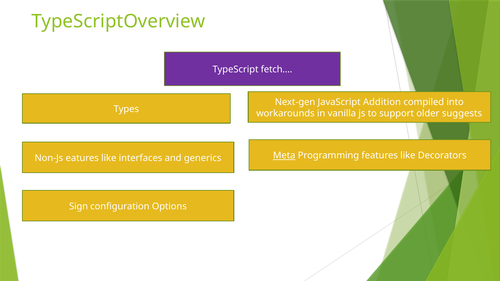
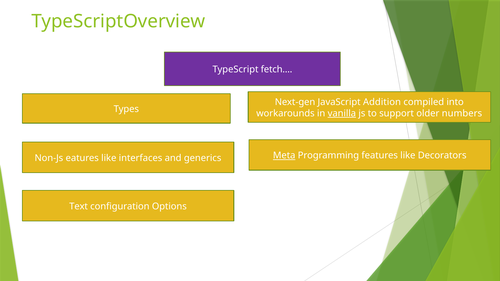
vanilla underline: none -> present (342, 113)
suggests: suggests -> numbers (462, 113)
Sign: Sign -> Text (79, 207)
